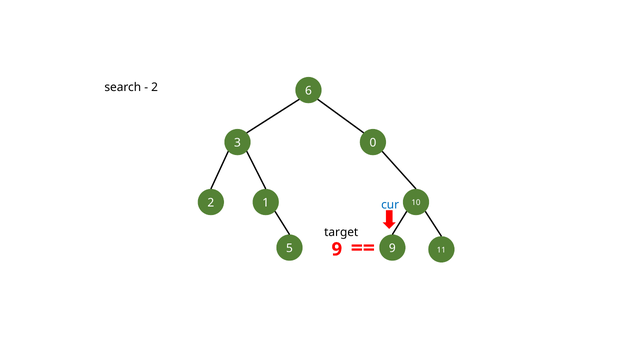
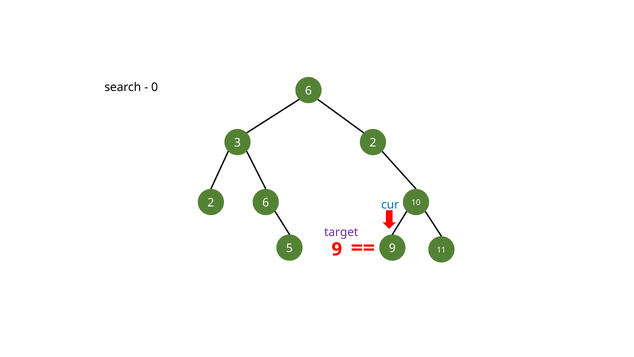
2: 2 -> 0 (155, 87)
3 0: 0 -> 2 (373, 143)
2 1: 1 -> 6 (266, 203)
target colour: black -> purple (341, 232)
